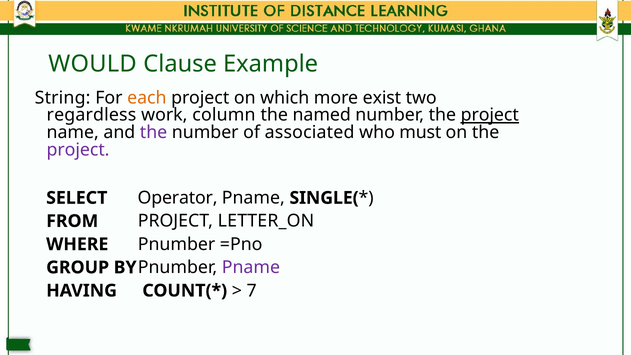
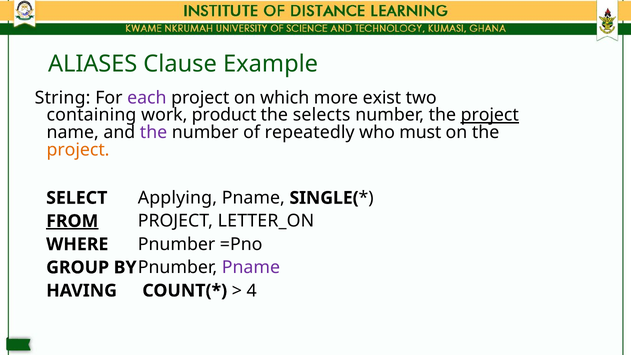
WOULD: WOULD -> ALIASES (93, 64)
each colour: orange -> purple (147, 98)
regardless: regardless -> containing (91, 115)
column: column -> product (224, 115)
named: named -> selects (322, 115)
associated: associated -> repeatedly (310, 132)
project colour: purple -> orange (78, 150)
Operator: Operator -> Applying (177, 198)
FROM underline: none -> present (72, 221)
7: 7 -> 4 (252, 291)
